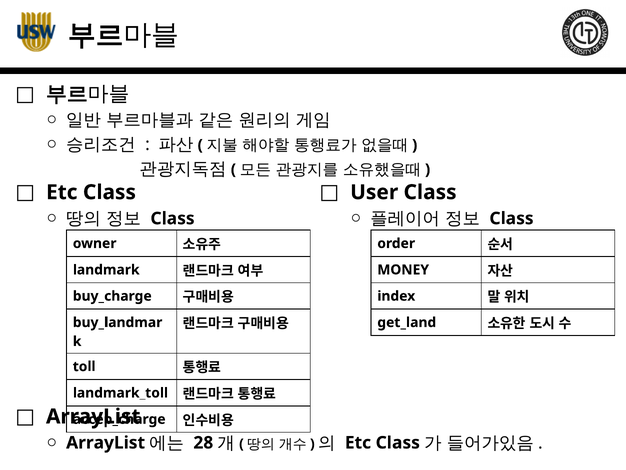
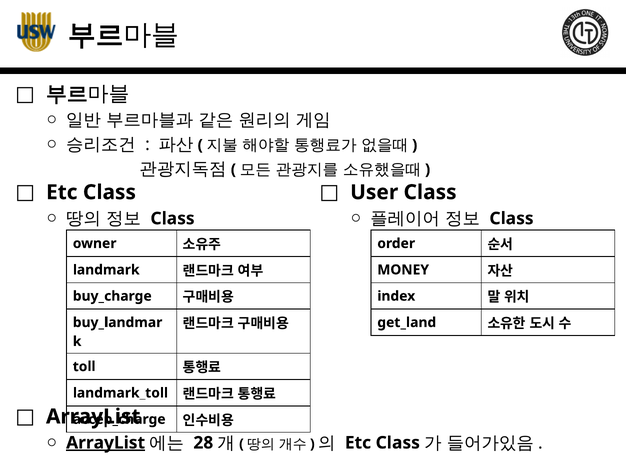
ArrayList underline: none -> present (106, 442)
